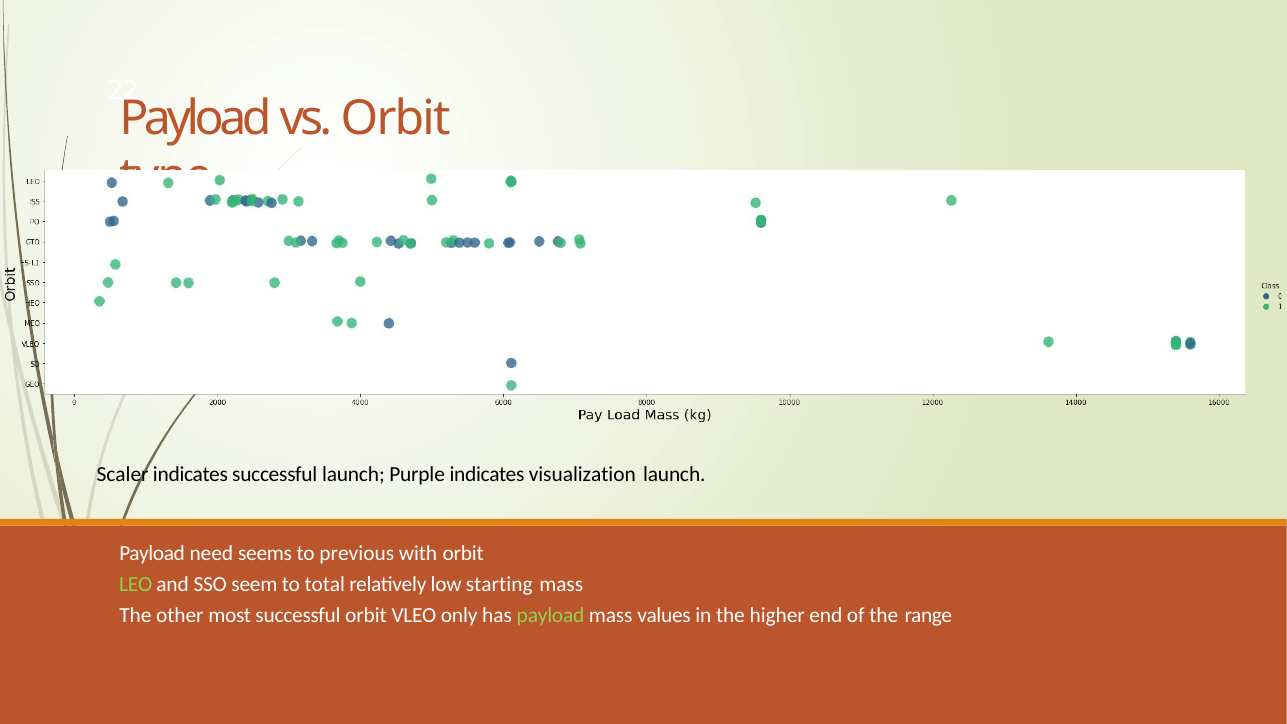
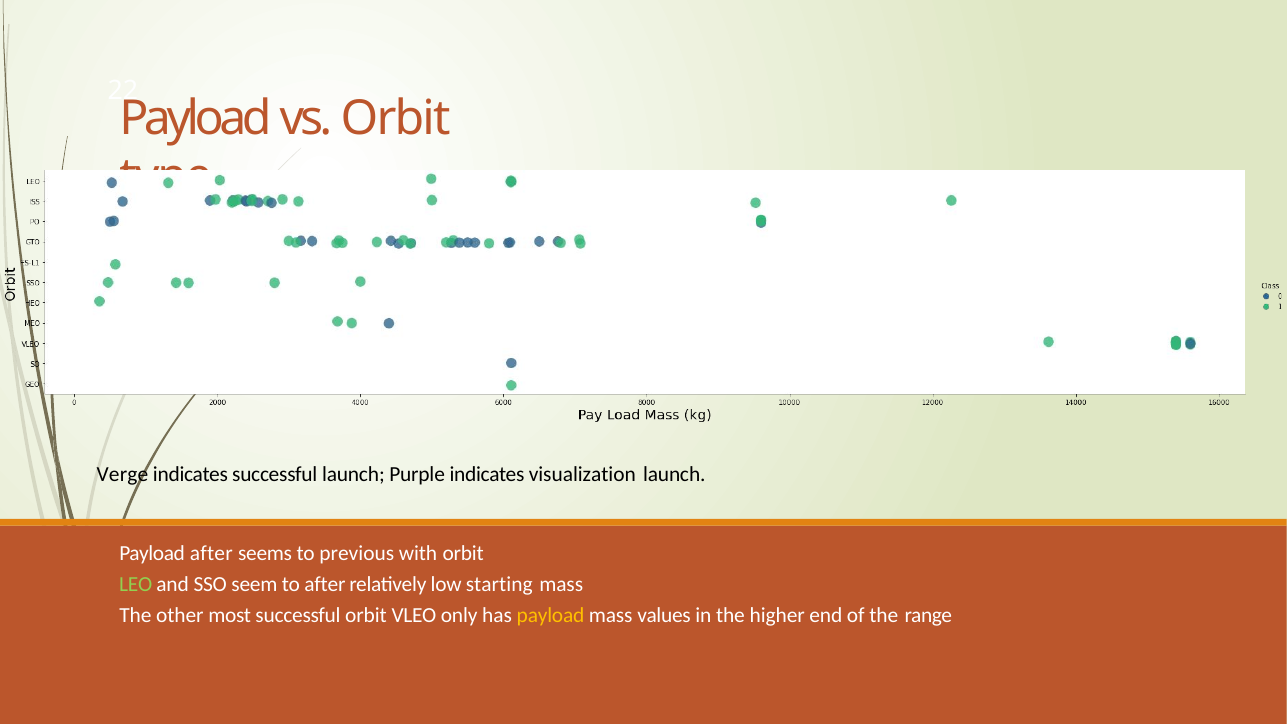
Scaler: Scaler -> Verge (122, 474)
Payload need: need -> after (211, 553)
to total: total -> after (325, 584)
payload colour: light green -> yellow (551, 616)
